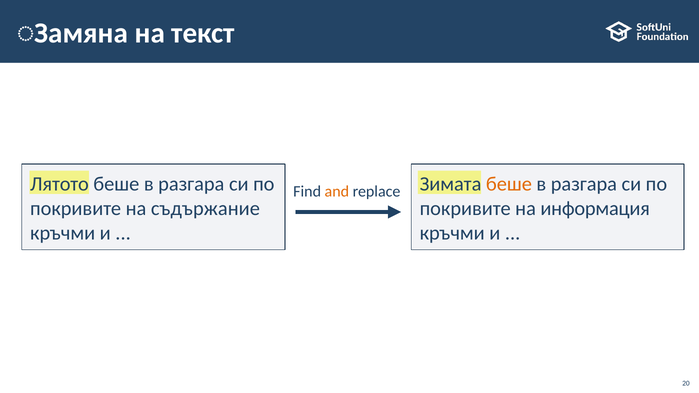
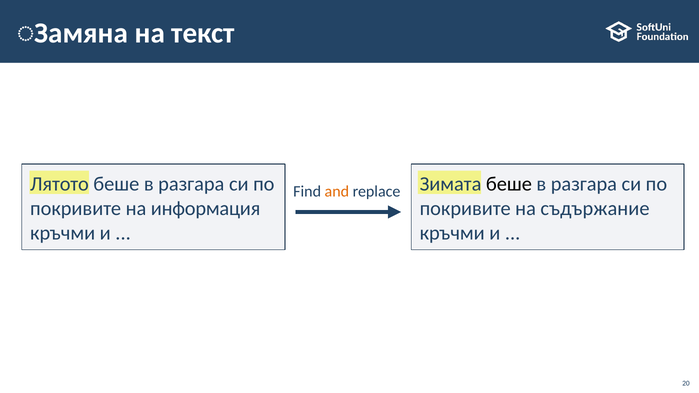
беше colour: orange -> black (509, 184)
съдържание: съдържание -> информация (206, 208)
информация: информация -> съдържание (595, 208)
